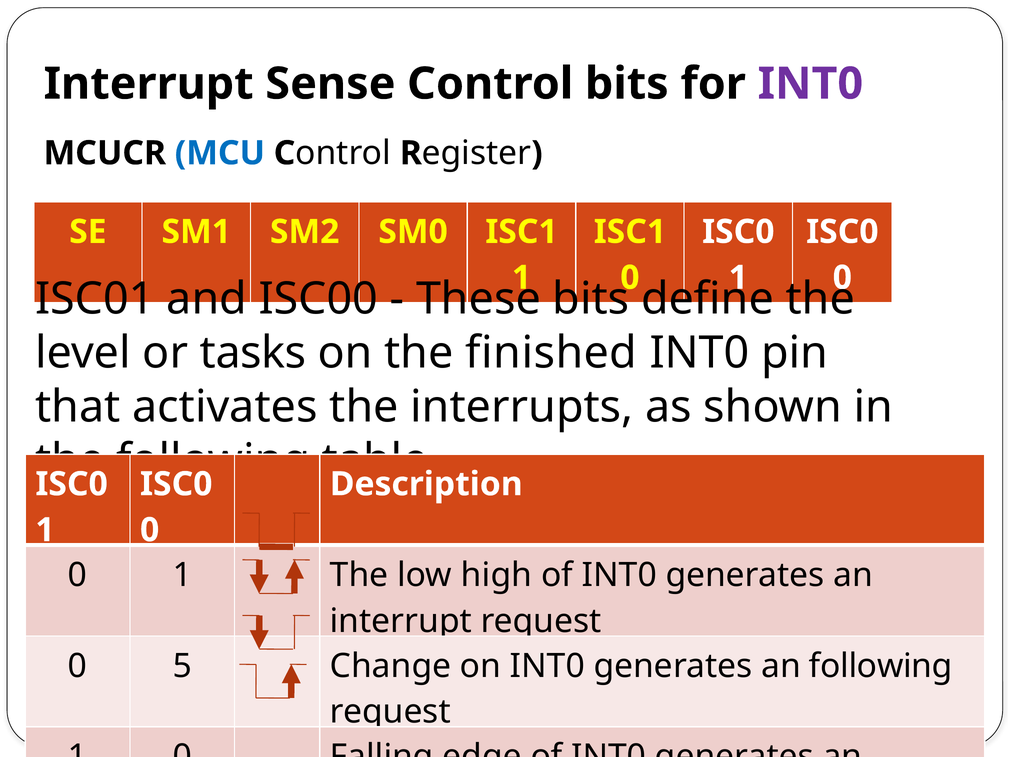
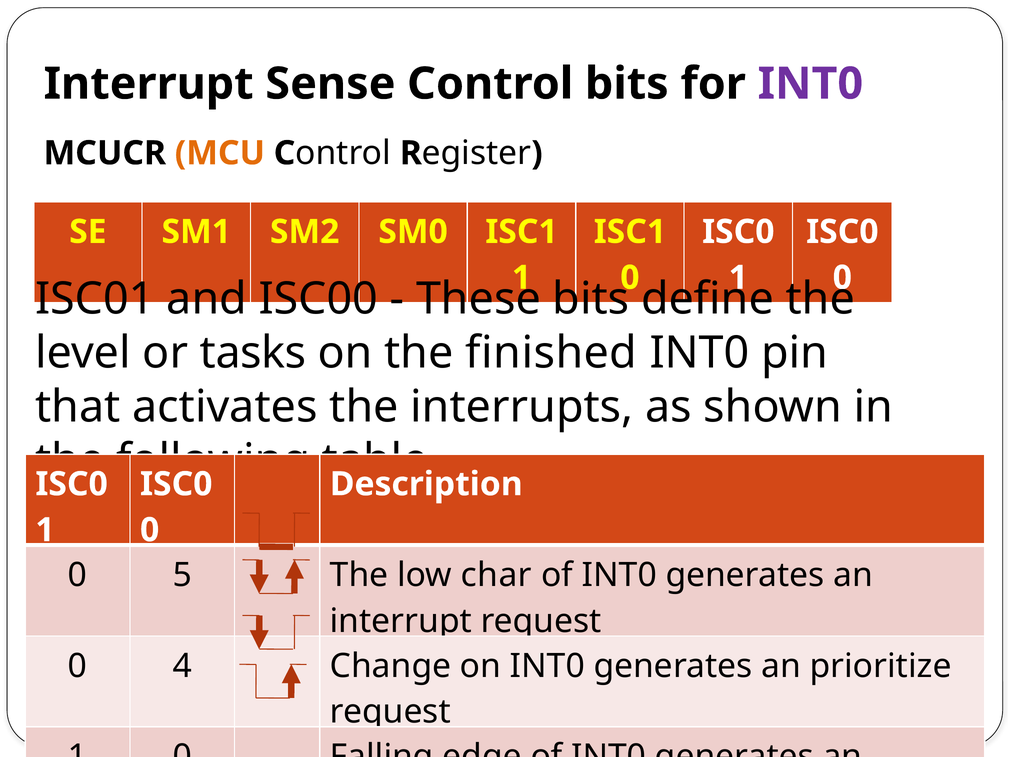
MCU colour: blue -> orange (220, 153)
0 1: 1 -> 5 (182, 575)
high: high -> char (496, 575)
5: 5 -> 4 (182, 666)
an following: following -> prioritize (881, 666)
